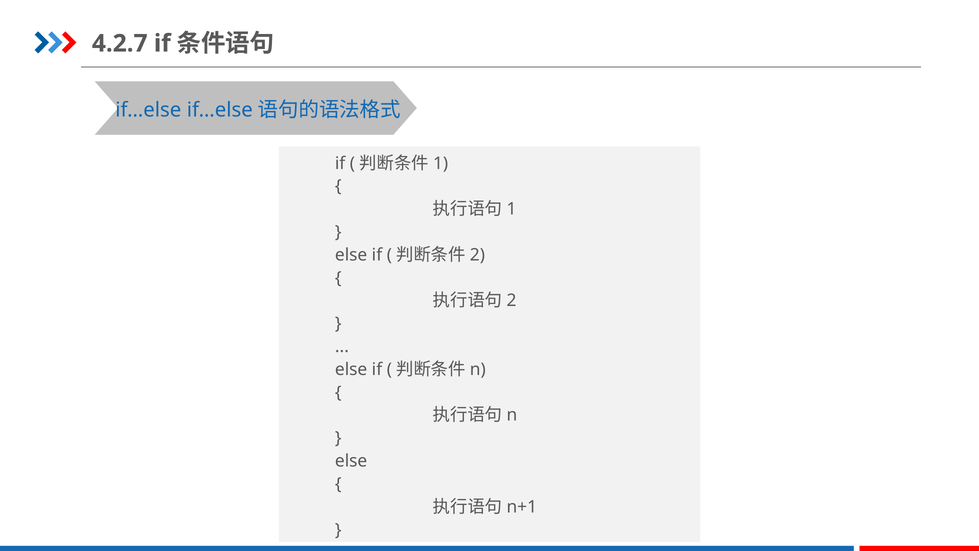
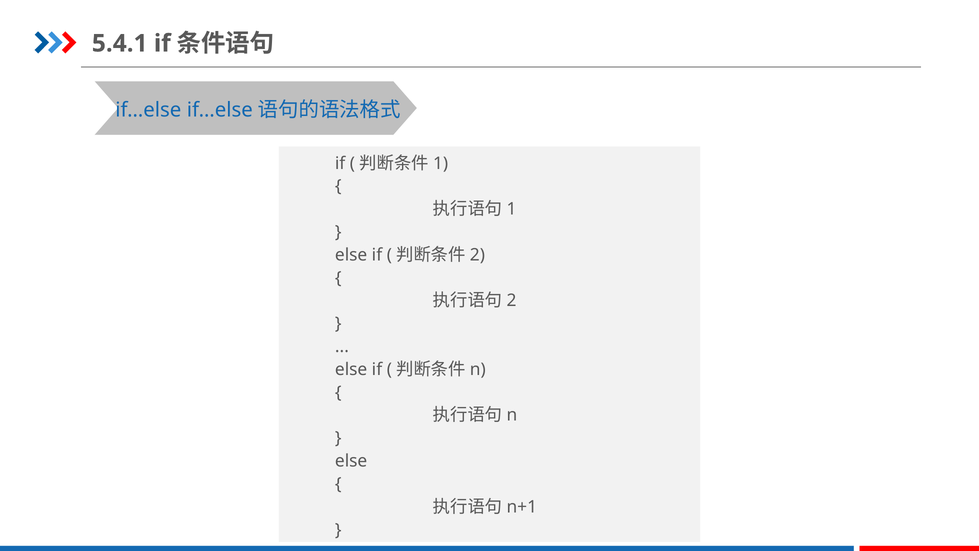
4.2.7: 4.2.7 -> 5.4.1 (120, 43)
